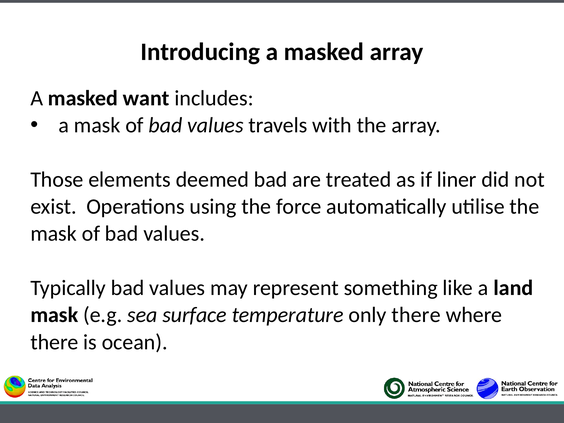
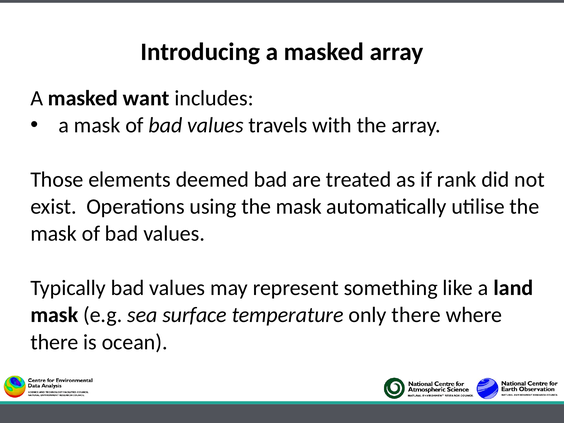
liner: liner -> rank (457, 180)
using the force: force -> mask (299, 207)
